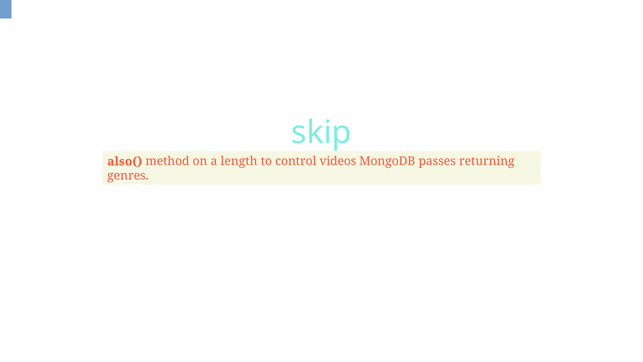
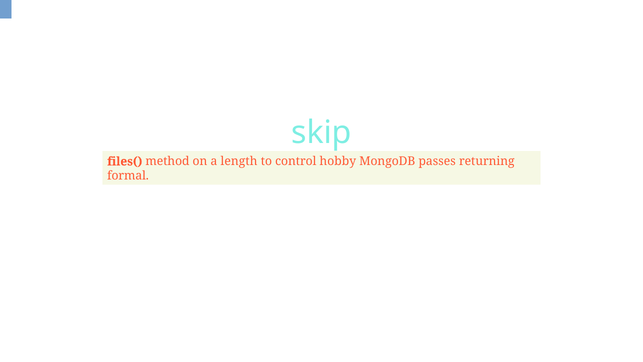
also(: also( -> files( (125, 161)
videos: videos -> hobby (338, 161)
genres: genres -> formal (128, 176)
